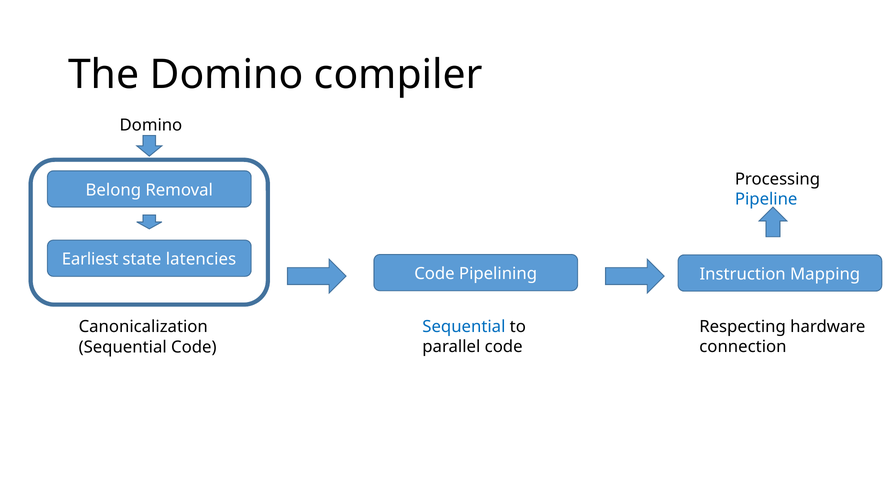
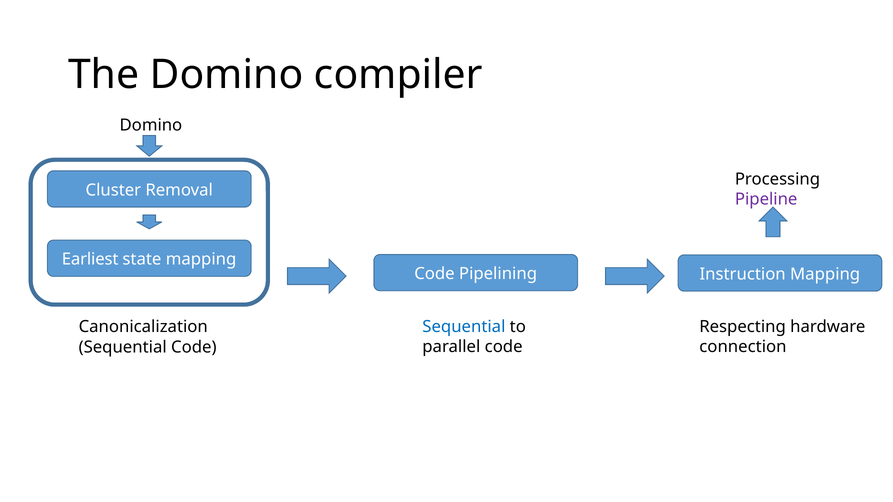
Belong: Belong -> Cluster (113, 190)
Pipeline colour: blue -> purple (766, 199)
state latencies: latencies -> mapping (201, 260)
